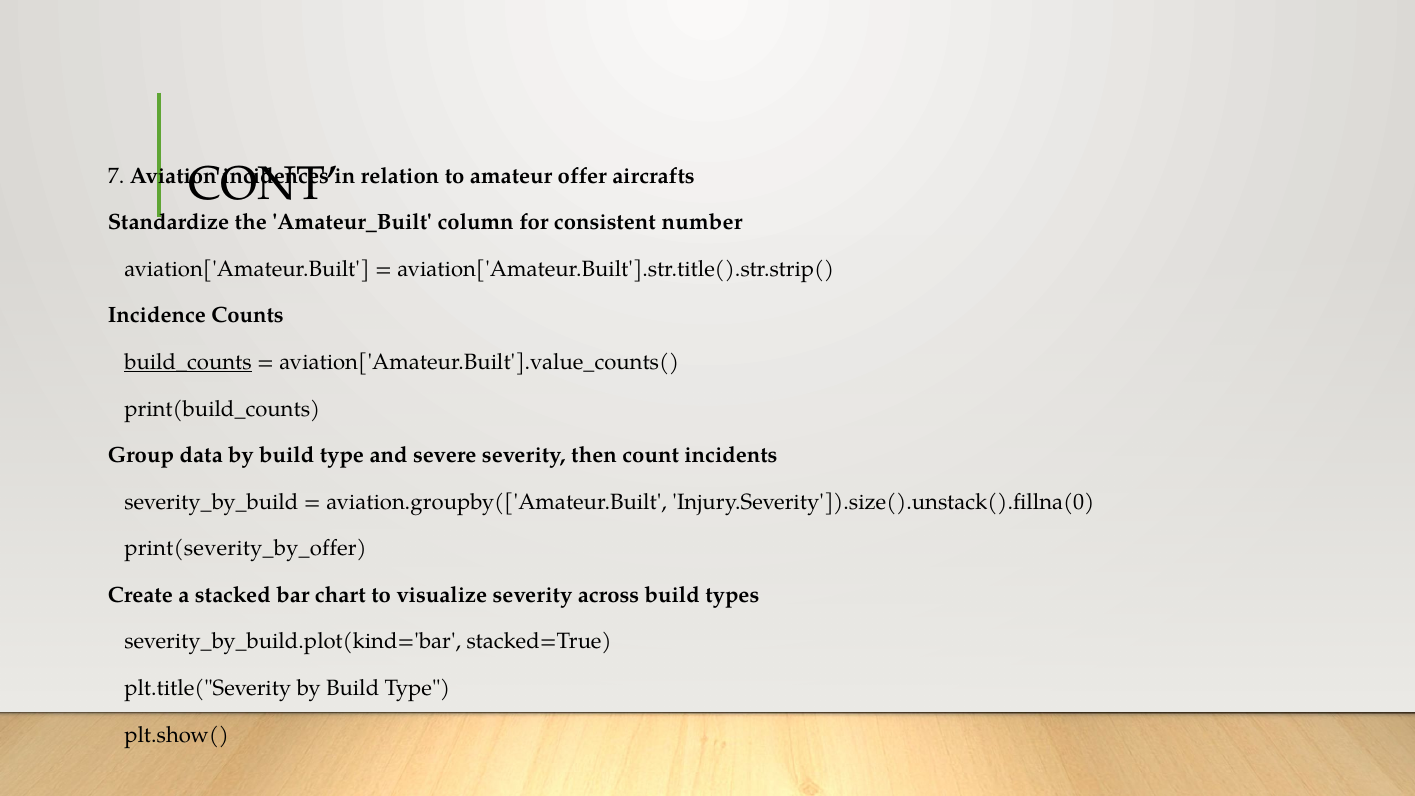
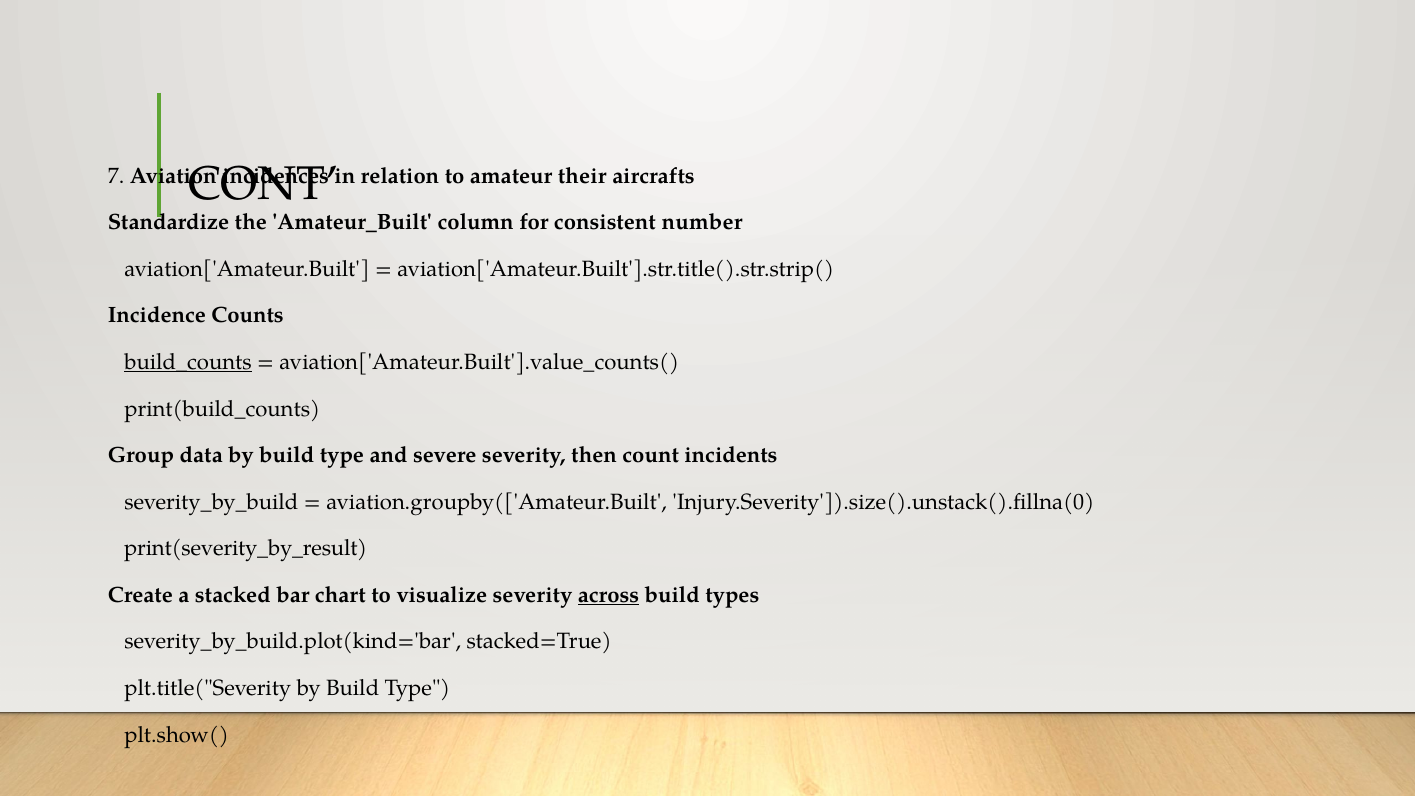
offer: offer -> their (582, 176)
print(severity_by_offer: print(severity_by_offer -> print(severity_by_result (246, 548)
across underline: none -> present (608, 595)
